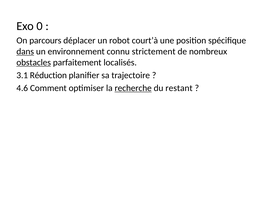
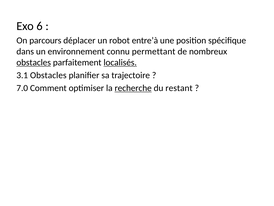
0: 0 -> 6 (40, 26)
court’à: court’à -> entre’à (145, 40)
dans underline: present -> none (25, 51)
strictement: strictement -> permettant (154, 51)
localisés underline: none -> present (120, 62)
3.1 Réduction: Réduction -> Obstacles (48, 75)
4.6: 4.6 -> 7.0 (22, 88)
